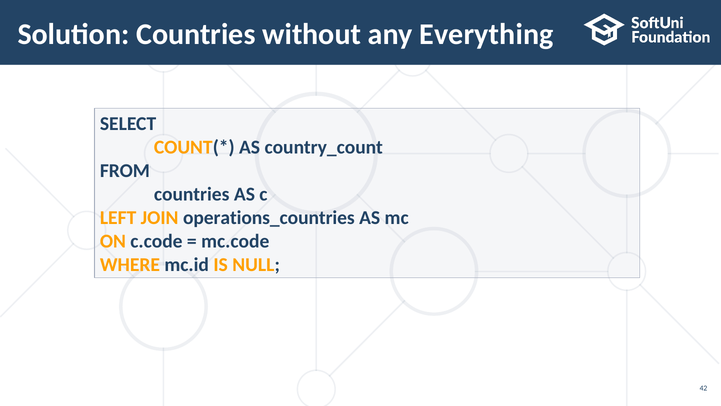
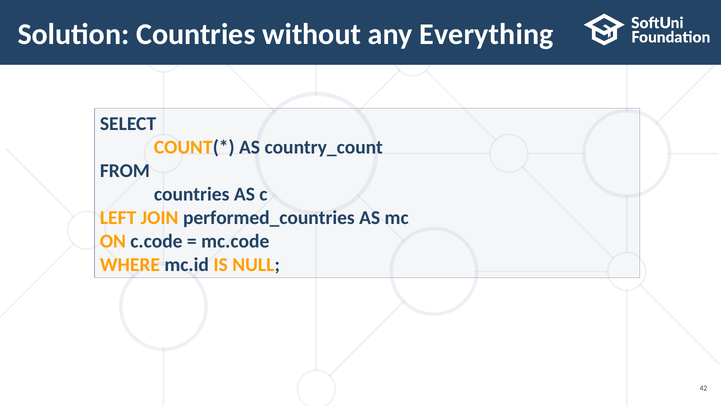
operations_countries: operations_countries -> performed_countries (269, 218)
